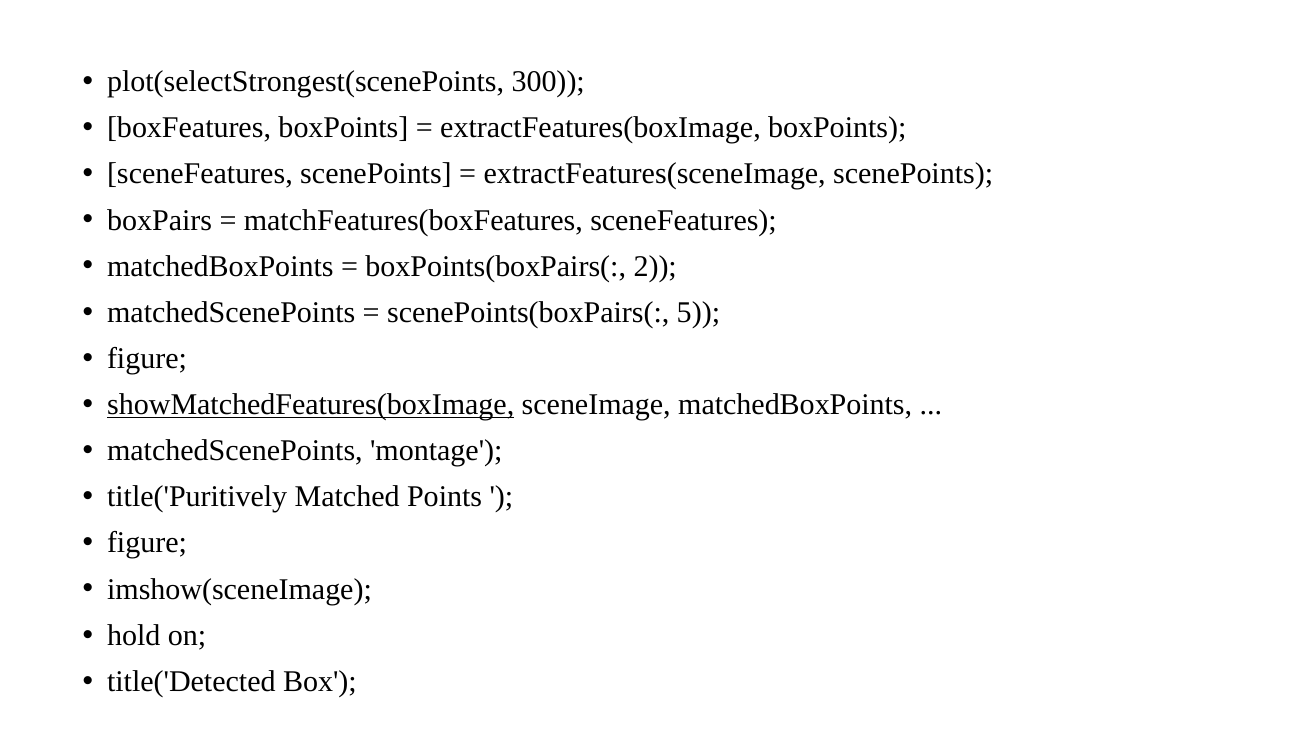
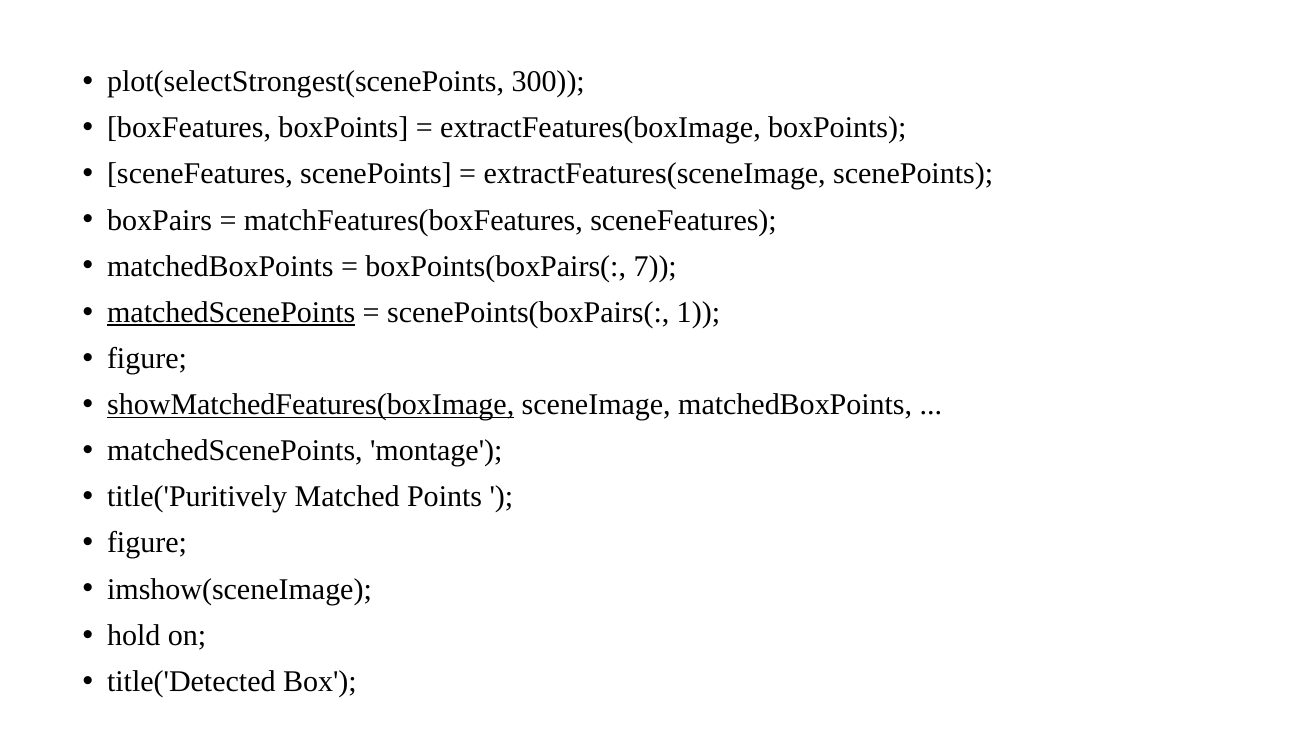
2: 2 -> 7 (655, 266)
matchedScenePoints underline: none -> present (231, 312)
5: 5 -> 1 (698, 312)
